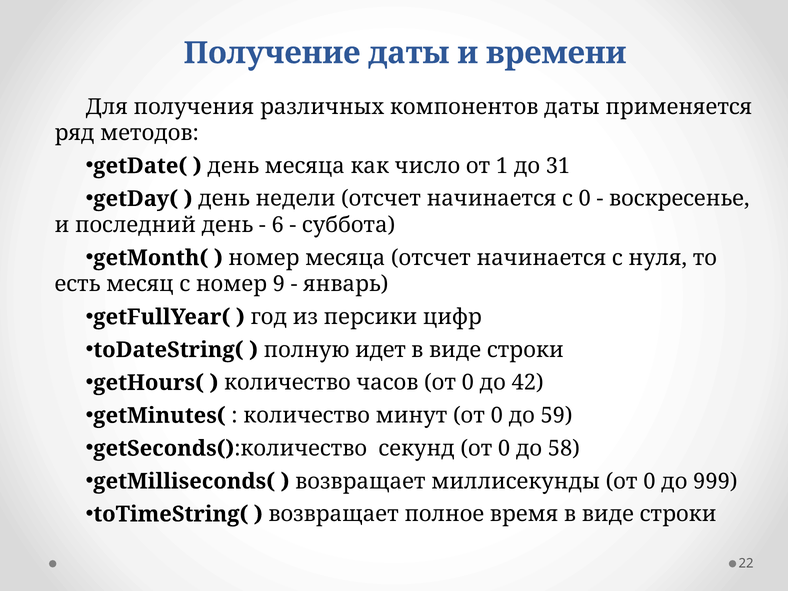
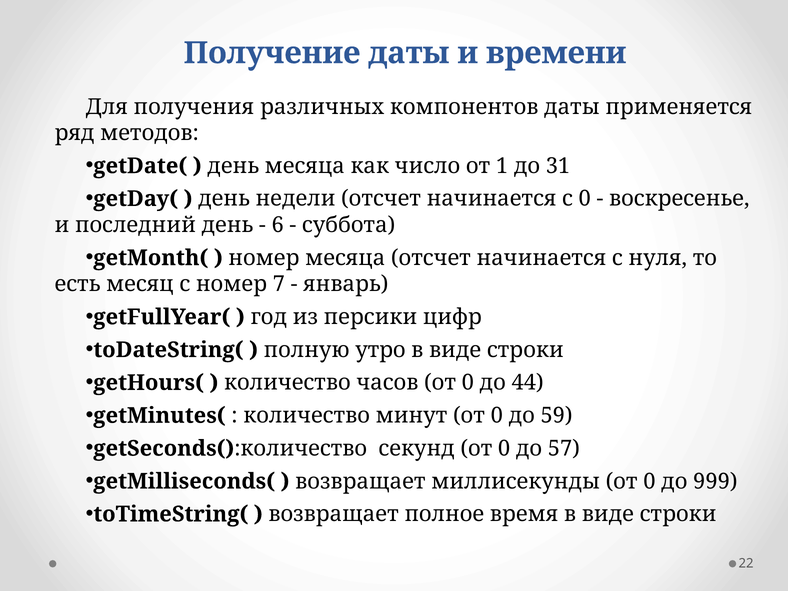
9: 9 -> 7 (279, 284)
идет: идет -> утро (380, 350)
42: 42 -> 44 (528, 383)
58: 58 -> 57 (564, 448)
